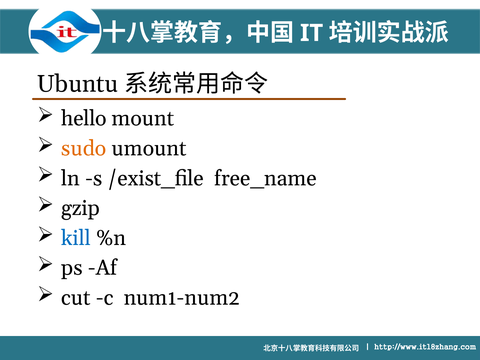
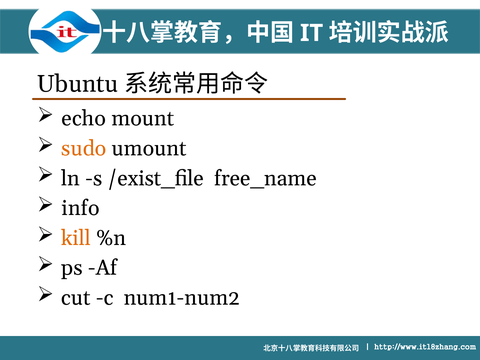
hello: hello -> echo (84, 119)
gzip: gzip -> info (81, 208)
kill colour: blue -> orange (76, 238)
